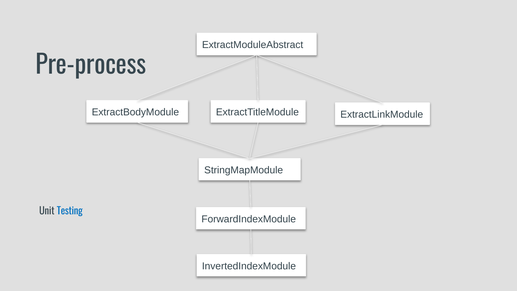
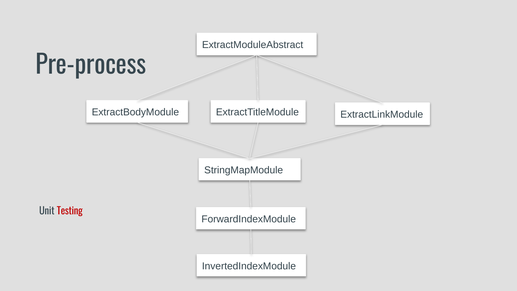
Testing colour: blue -> red (70, 211)
